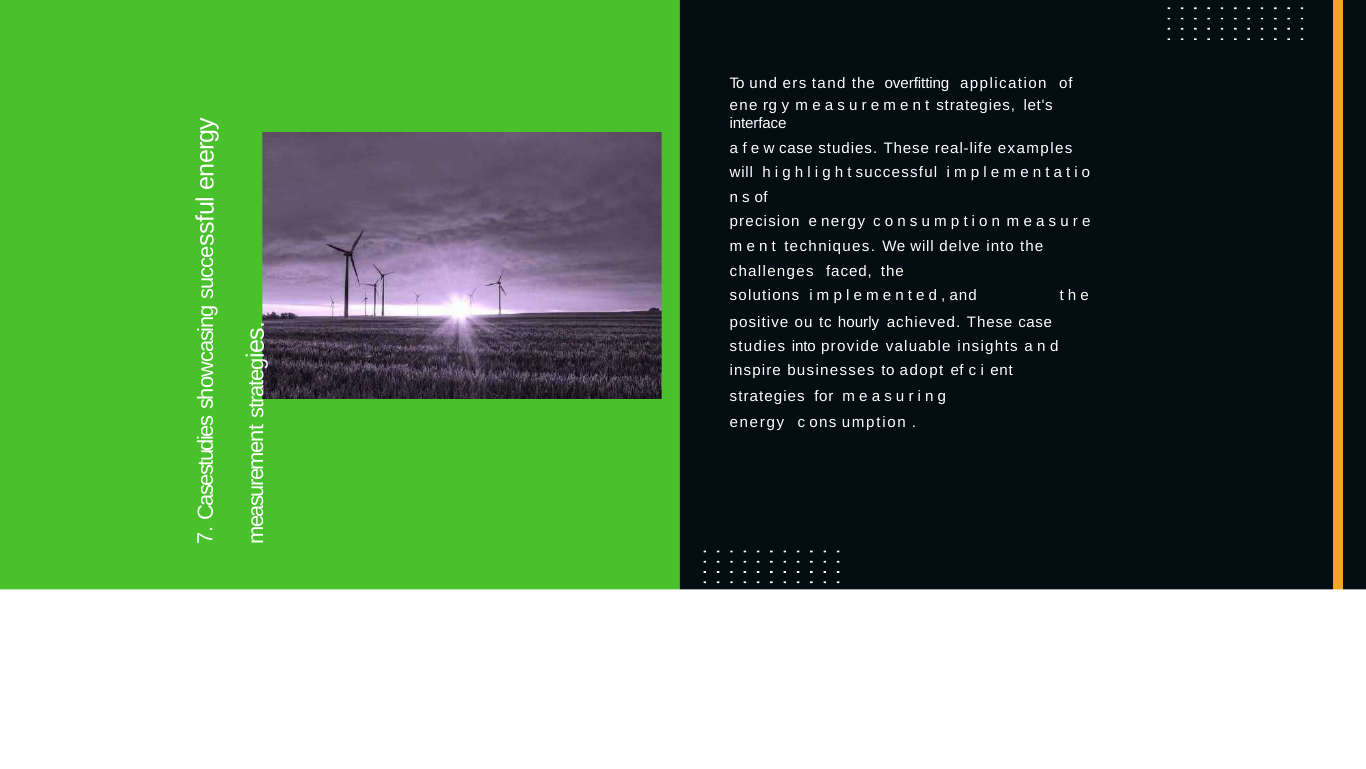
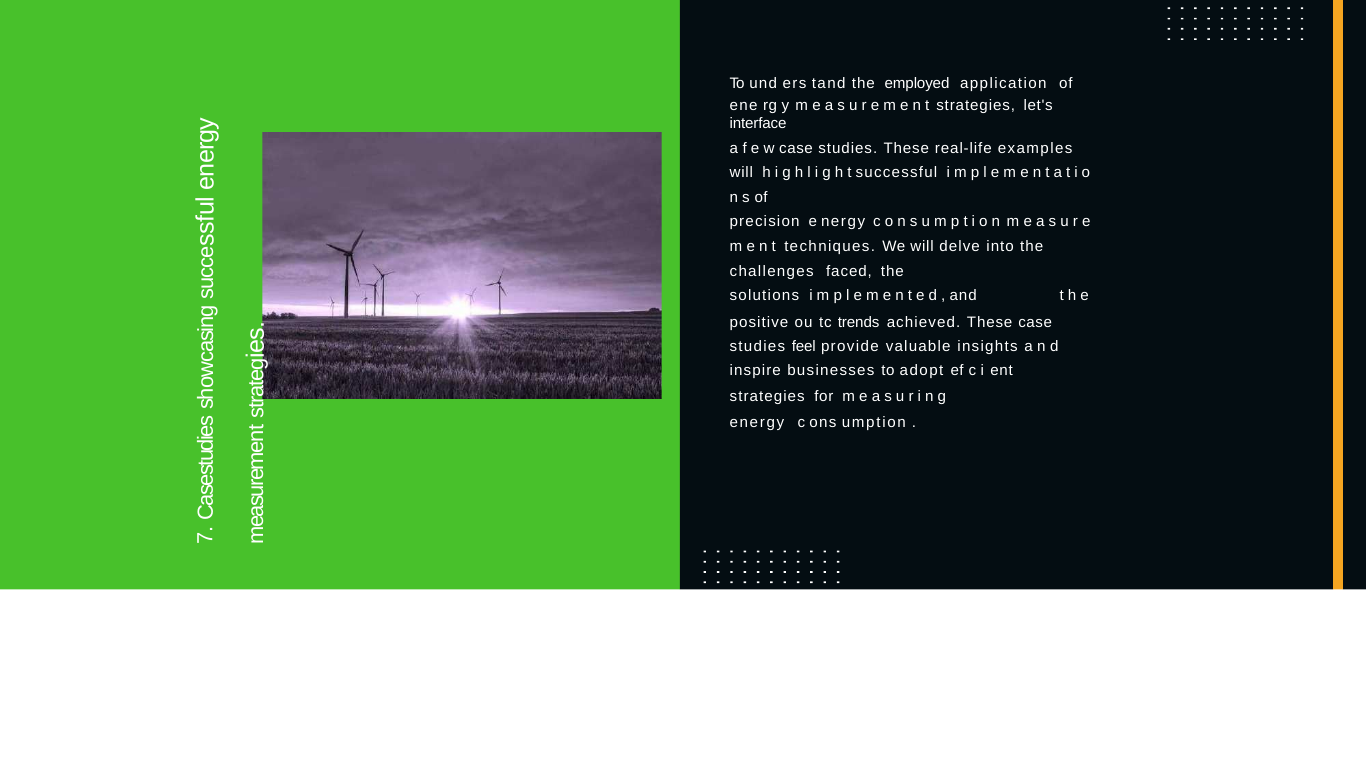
overfitting: overfitting -> employed (917, 84)
hourly: hourly -> trends (859, 322)
studies into: into -> feel (804, 346)
